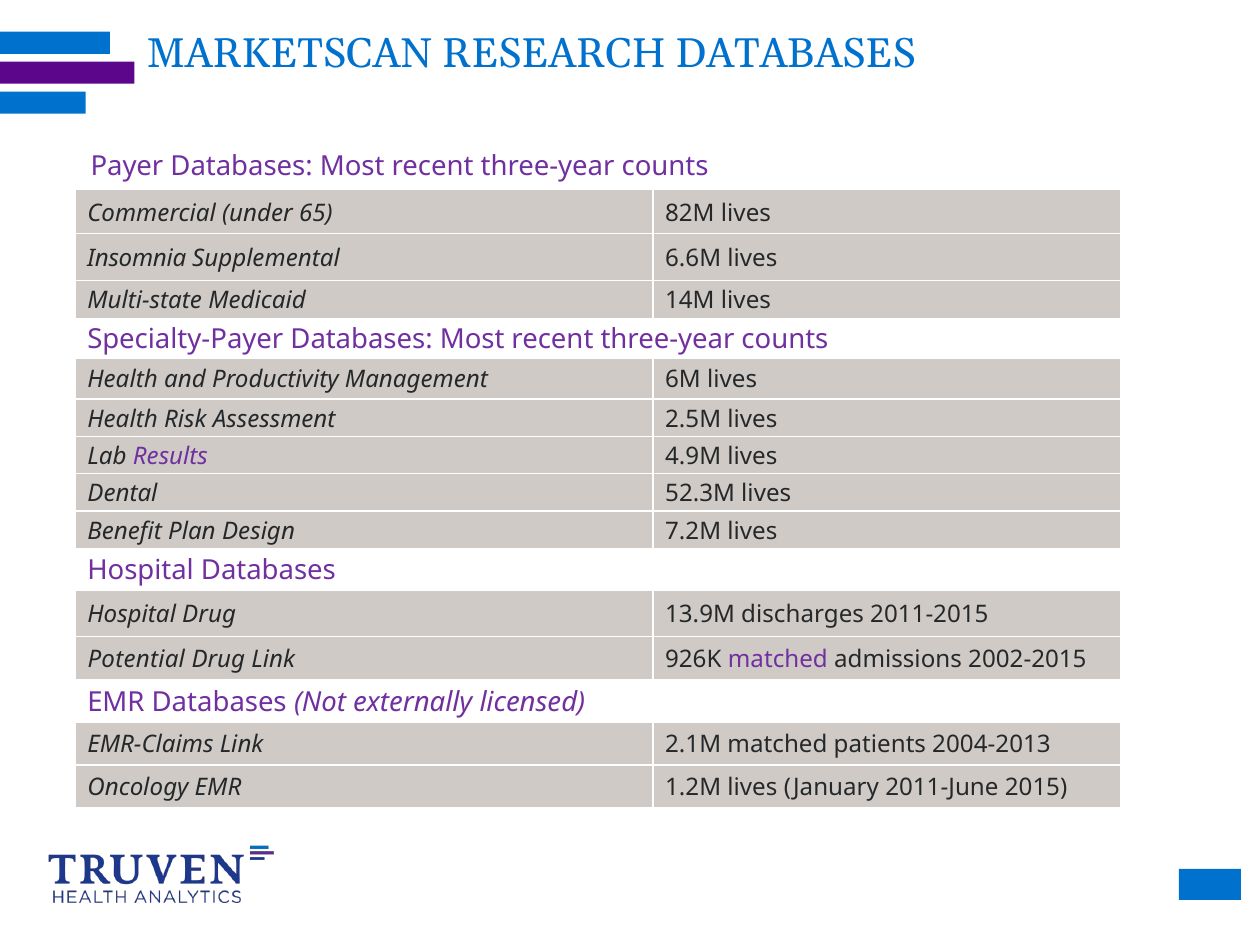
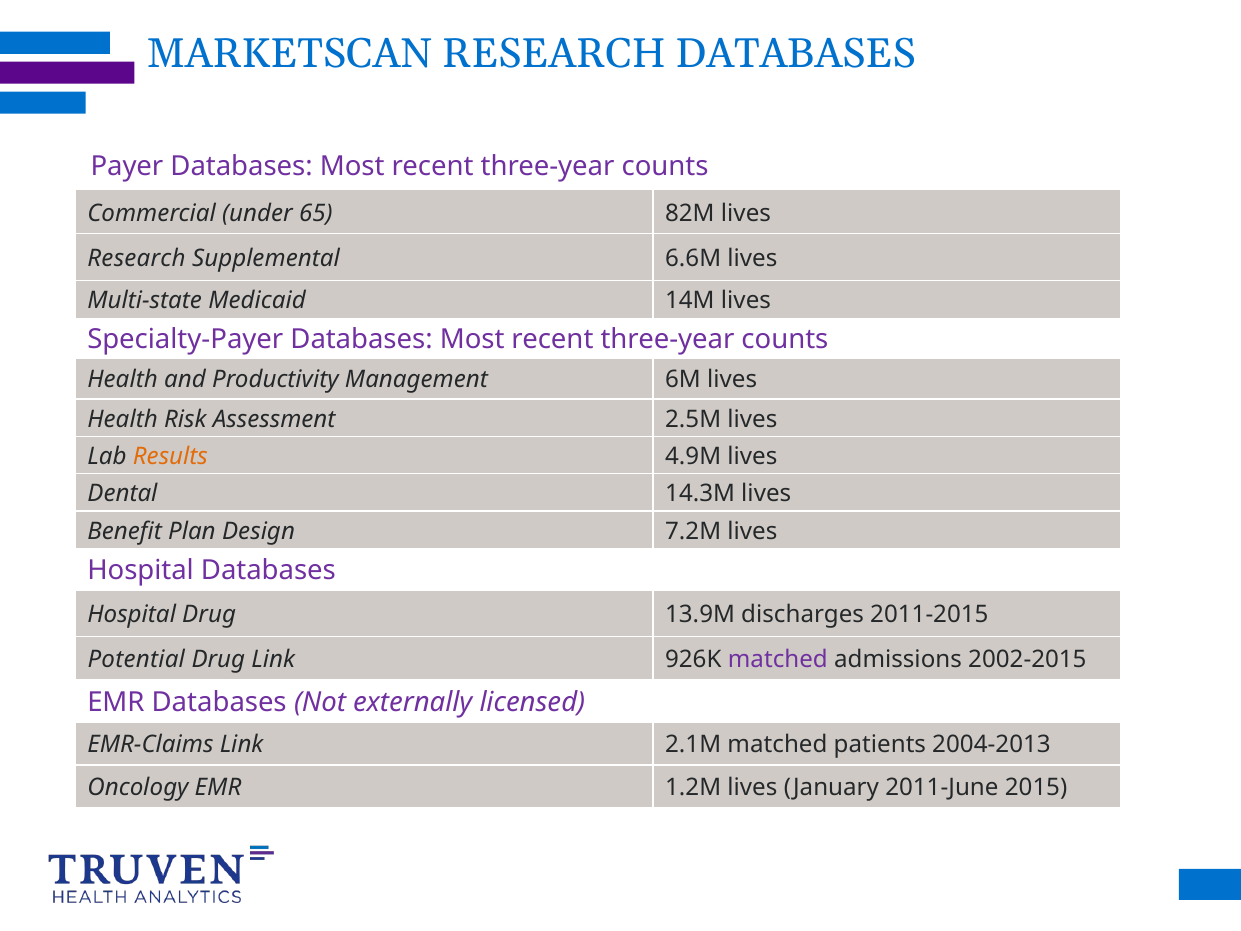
Insomnia: Insomnia -> Research (137, 258)
Results colour: purple -> orange (170, 456)
52.3M: 52.3M -> 14.3M (700, 494)
